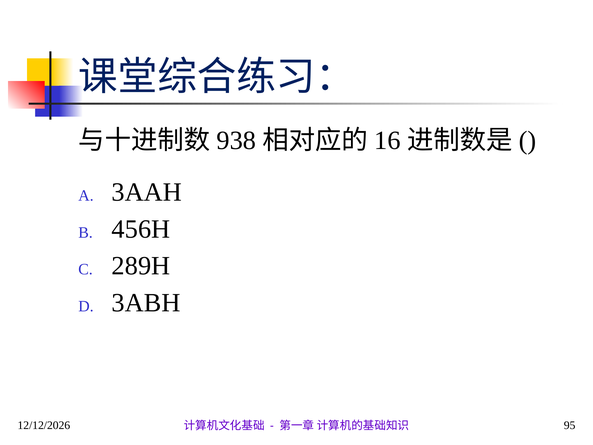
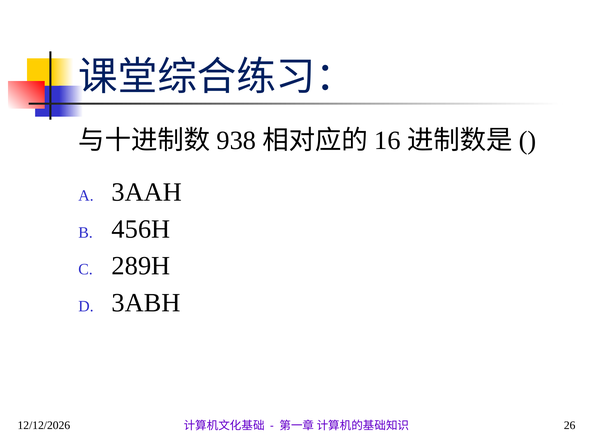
95: 95 -> 26 (570, 425)
